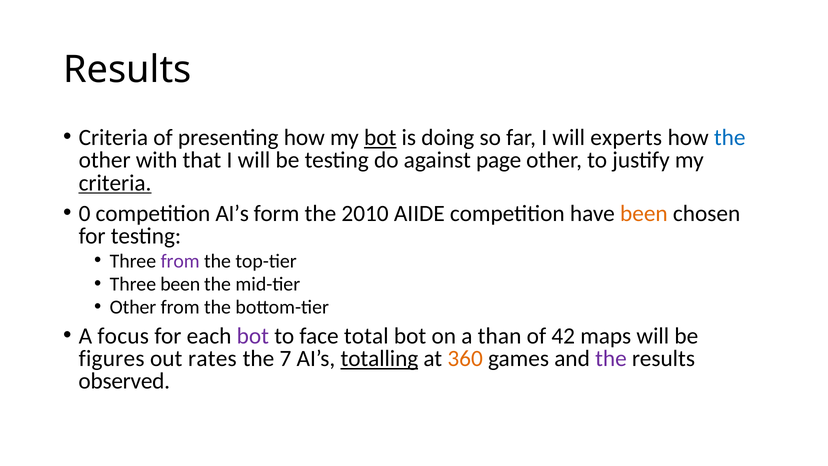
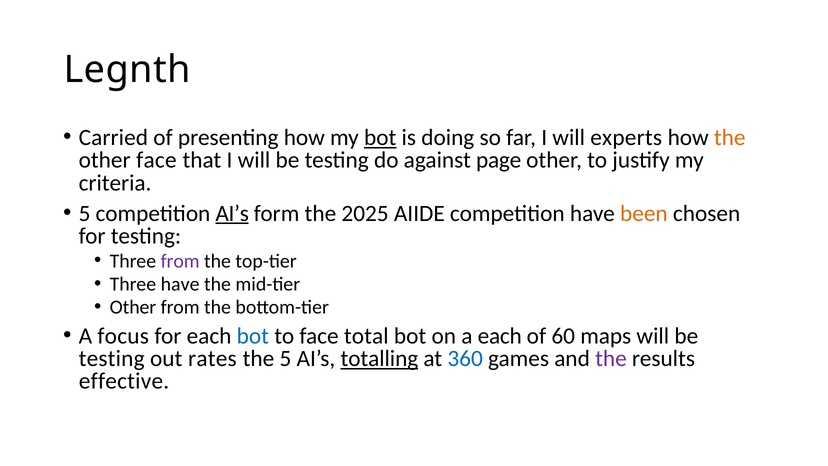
Results: Results -> Legnth (127, 70)
Criteria: Criteria -> Carried (113, 138)
the colour: blue -> orange (730, 138)
other with: with -> face (156, 160)
criteria underline: present -> none (115, 183)
0: 0 -> 5 (85, 213)
AI’s underline: none -> present (232, 213)
2010: 2010 -> 2025 (365, 213)
Three been: been -> have (180, 284)
bot colour: purple -> blue (253, 336)
a than: than -> each (500, 336)
42: 42 -> 60 (563, 336)
figures: figures -> testing (112, 358)
the 7: 7 -> 5 (285, 358)
360 colour: orange -> blue (465, 358)
observed: observed -> effective (124, 381)
